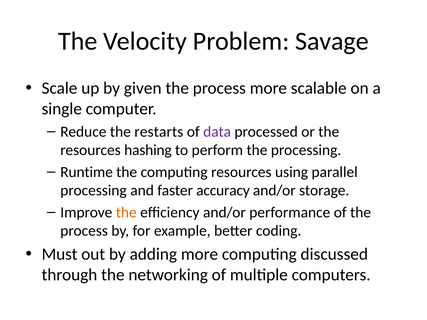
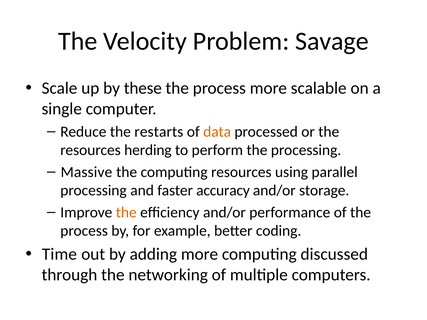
given: given -> these (143, 88)
data colour: purple -> orange (217, 132)
hashing: hashing -> herding (148, 150)
Runtime: Runtime -> Massive (86, 172)
Must: Must -> Time (59, 254)
